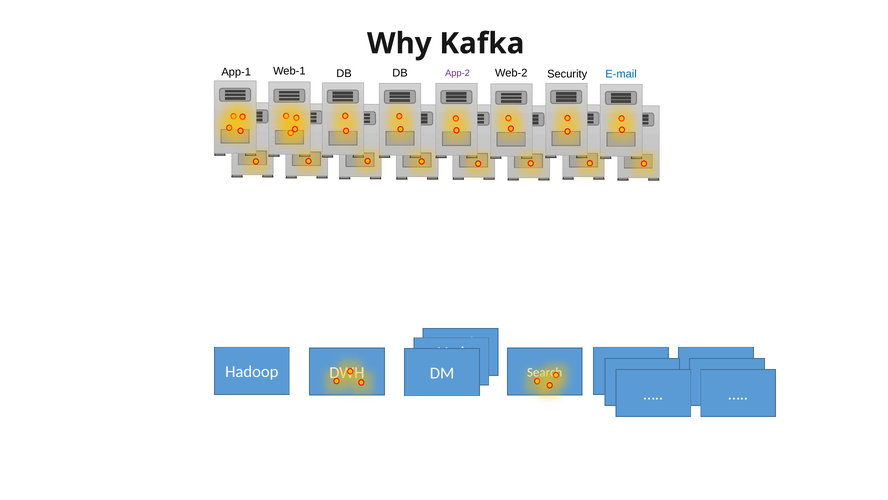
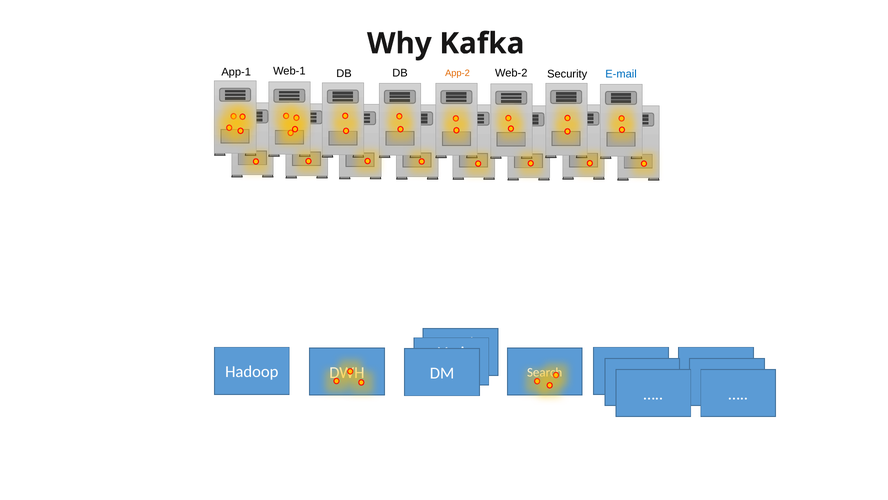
App-2 colour: purple -> orange (457, 73)
